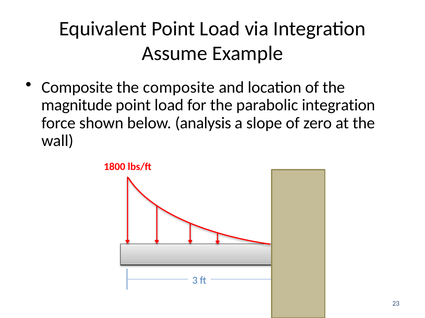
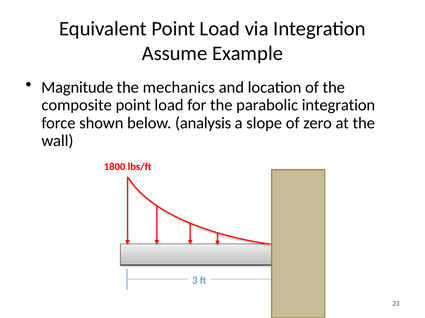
Composite: Composite -> Magnitude (77, 88)
the composite: composite -> mechanics (179, 88)
magnitude: magnitude -> composite (77, 105)
